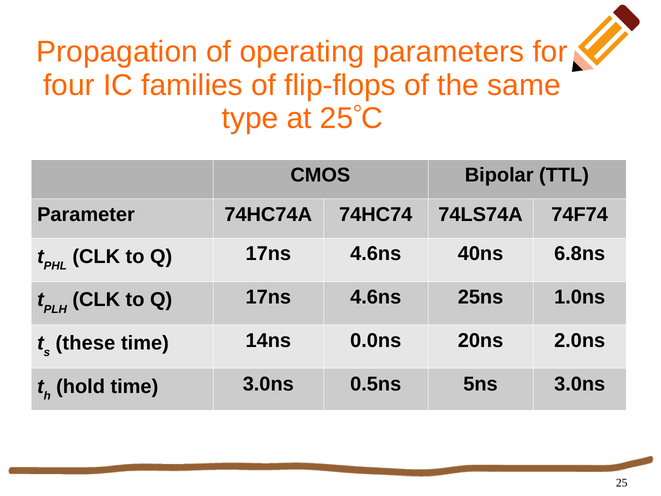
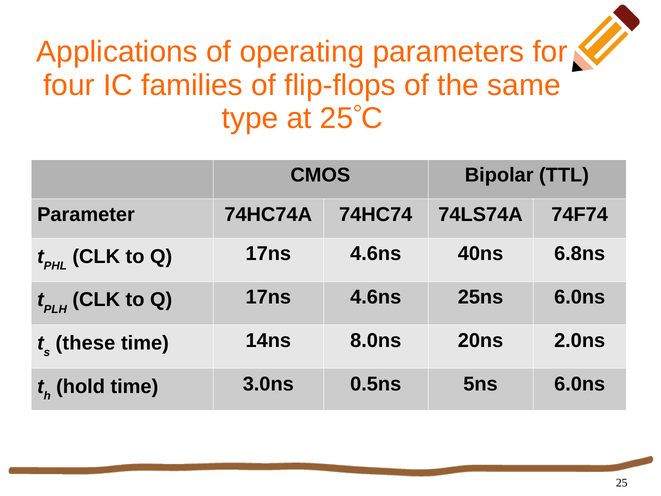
Propagation: Propagation -> Applications (117, 52)
25ns 1.0ns: 1.0ns -> 6.0ns (580, 297)
0.0ns: 0.0ns -> 8.0ns (376, 340)
5ns 3.0ns: 3.0ns -> 6.0ns (580, 384)
